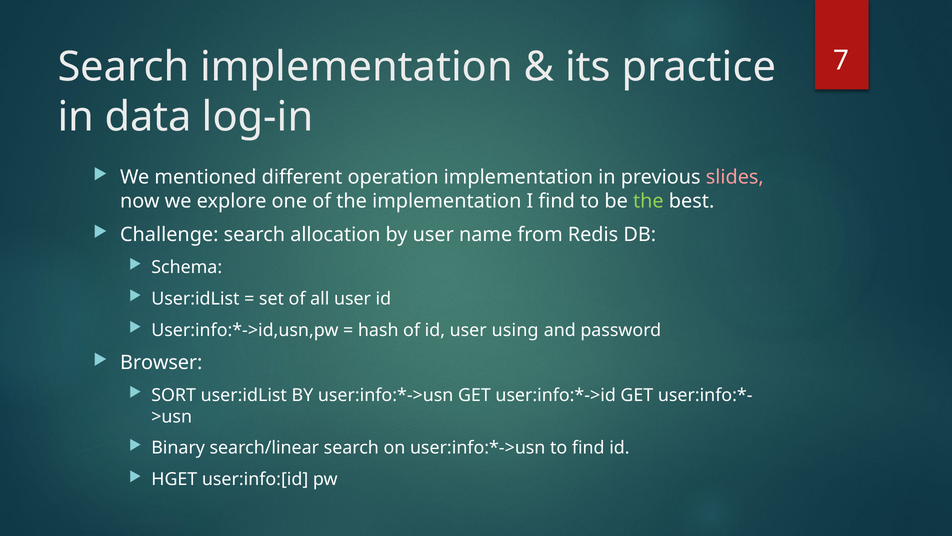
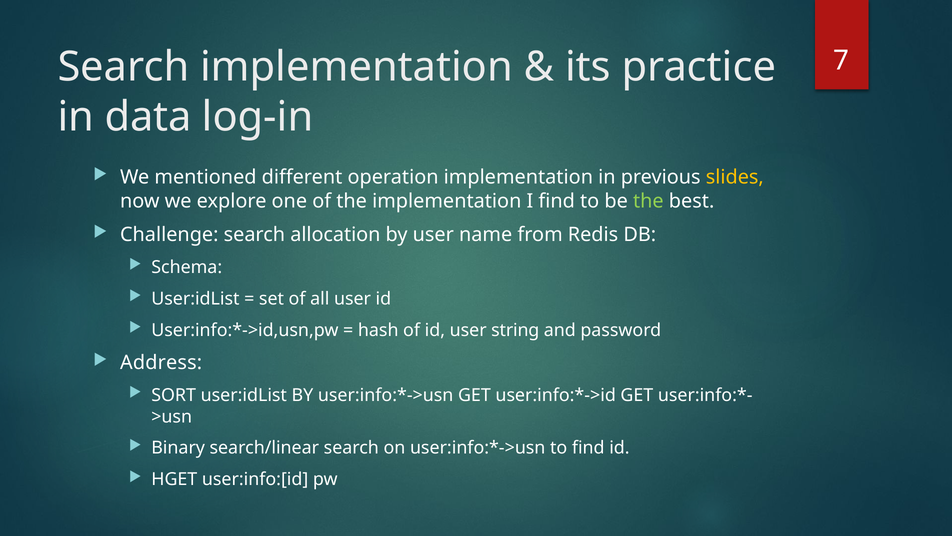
slides colour: pink -> yellow (735, 177)
using: using -> string (515, 330)
Browser: Browser -> Address (161, 362)
